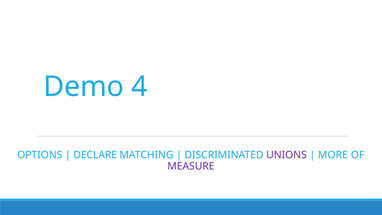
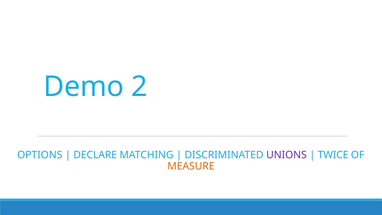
4: 4 -> 2 (139, 87)
MORE: MORE -> TWICE (333, 155)
MEASURE colour: purple -> orange (191, 166)
